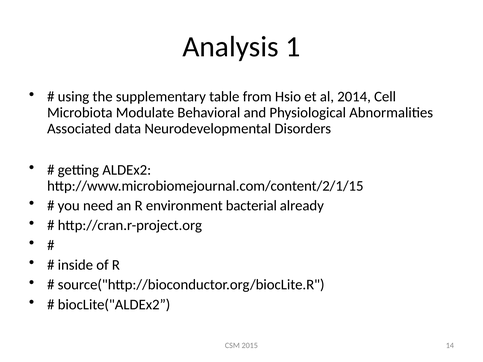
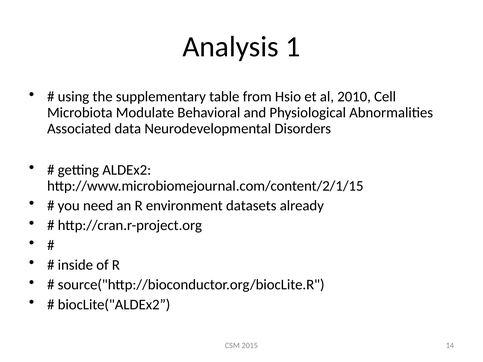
2014: 2014 -> 2010 (354, 97)
bacterial: bacterial -> datasets (251, 206)
